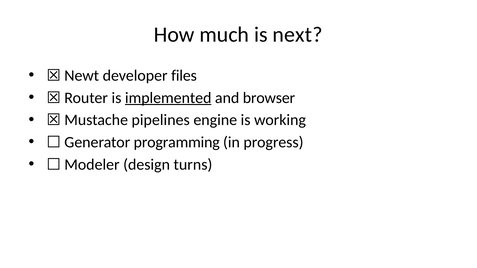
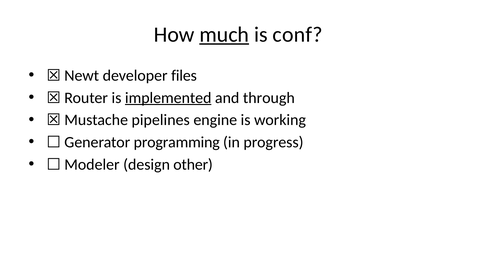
much underline: none -> present (224, 35)
next: next -> conf (298, 35)
browser: browser -> through (269, 98)
turns: turns -> other (193, 165)
